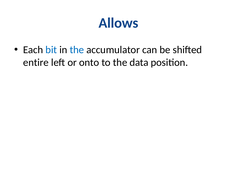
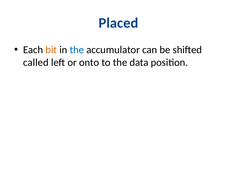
Allows: Allows -> Placed (118, 23)
bit colour: blue -> orange (51, 50)
entire: entire -> called (36, 62)
